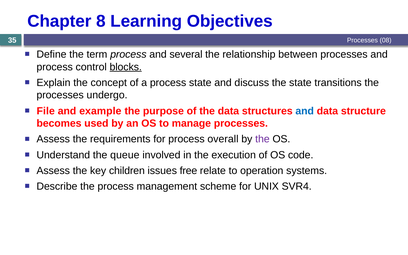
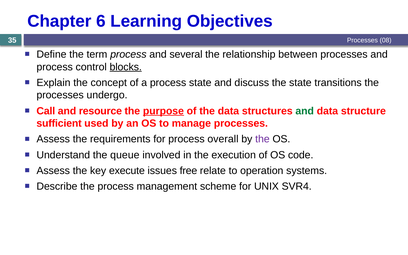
8: 8 -> 6 (101, 21)
File: File -> Call (46, 111)
example: example -> resource (100, 111)
purpose underline: none -> present (163, 111)
and colour: blue -> green (305, 111)
becomes: becomes -> sufficient (59, 123)
children: children -> execute (127, 171)
